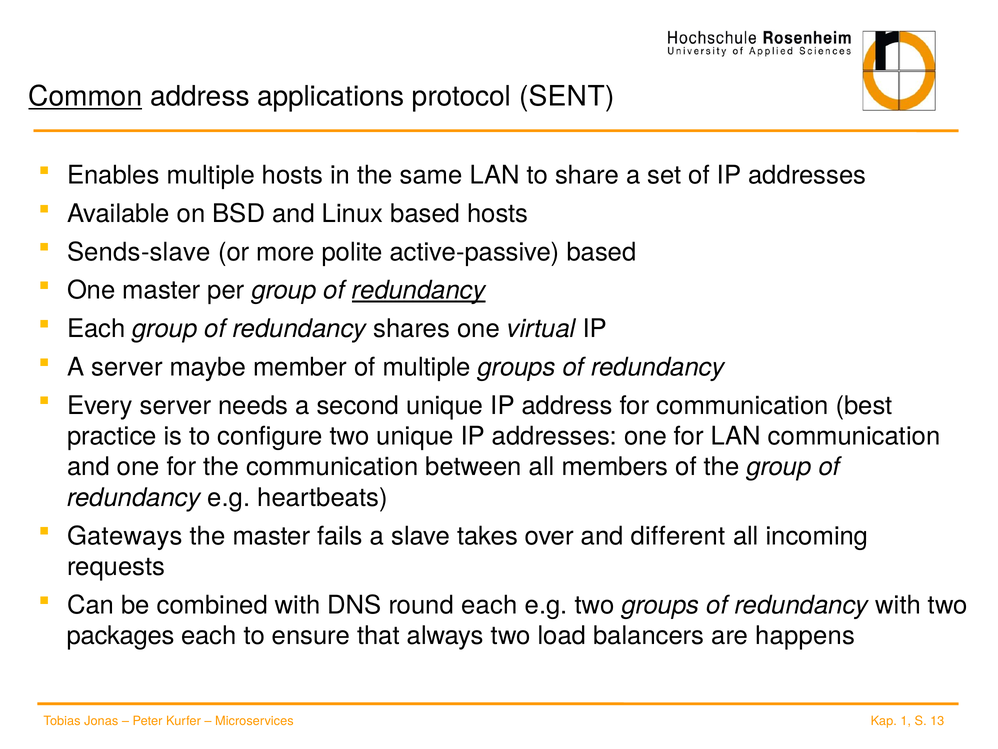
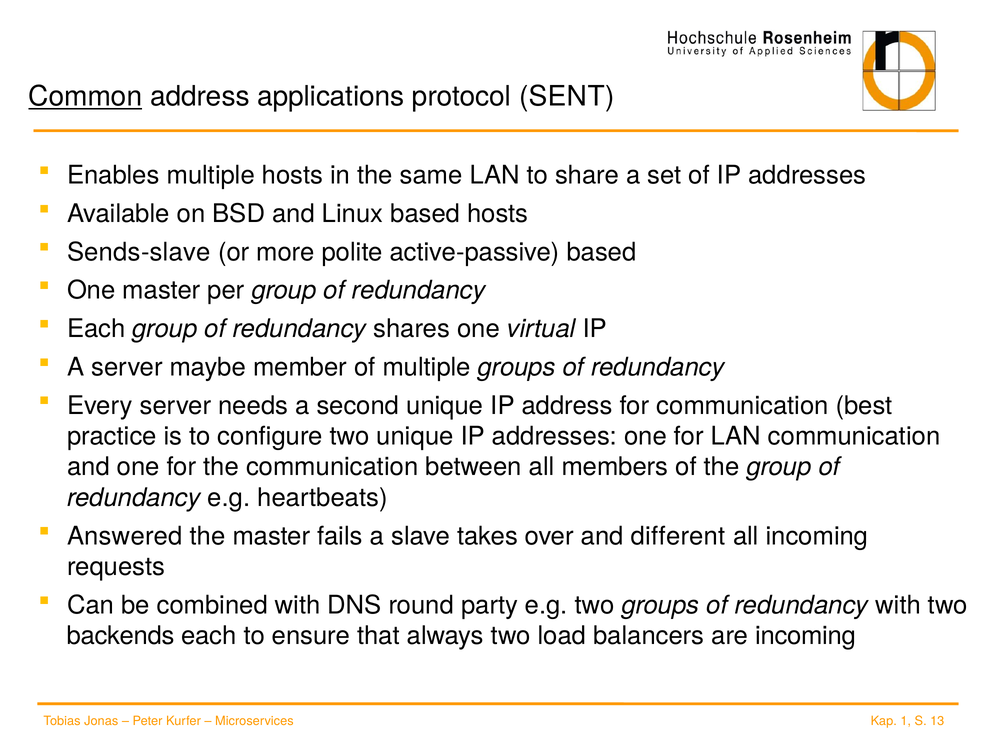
redundancy underline: present -> none (419, 290)
Gateways: Gateways -> Answered (125, 536)
round each: each -> party (489, 605)
packages: packages -> backends (121, 635)
are happens: happens -> incoming (806, 635)
